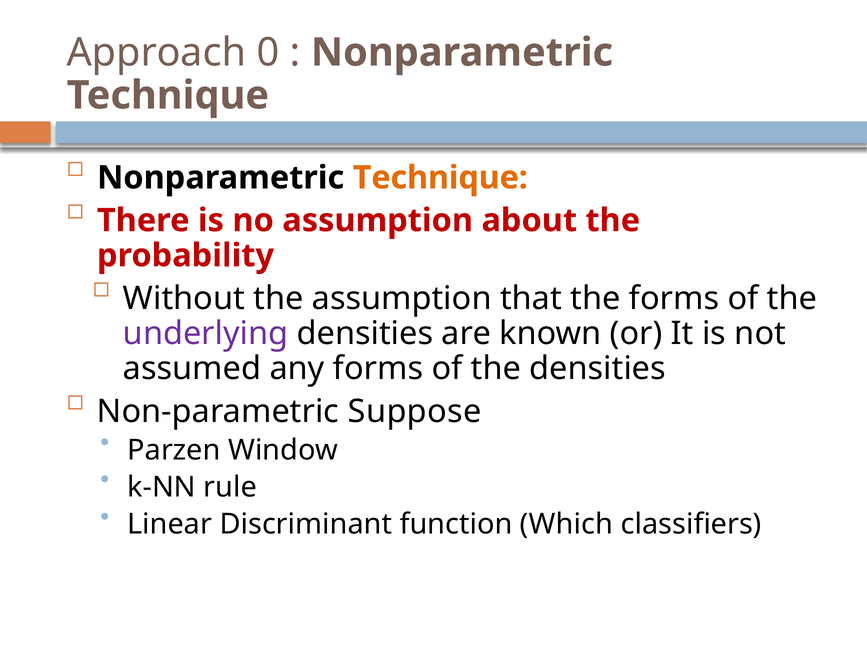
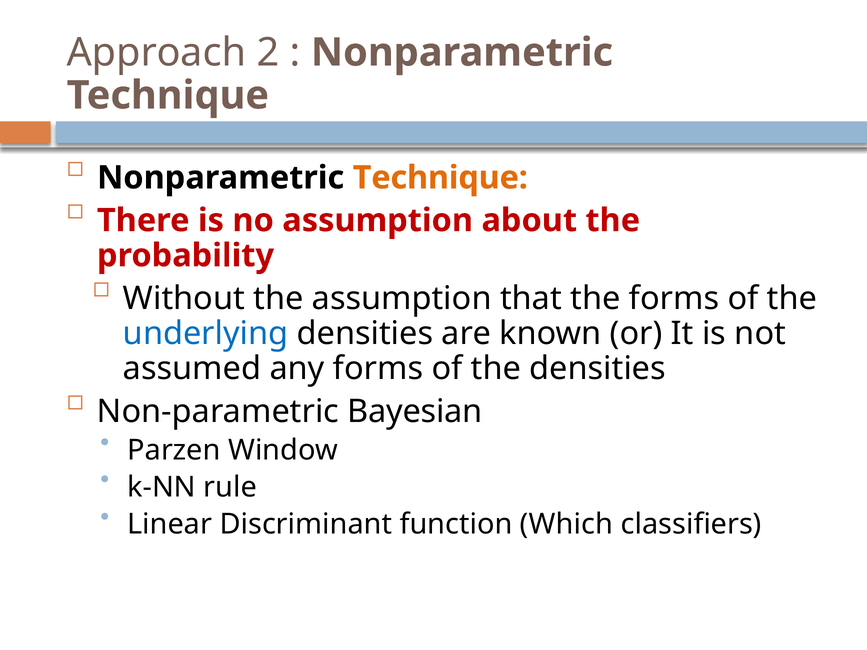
0: 0 -> 2 (268, 53)
underlying colour: purple -> blue (206, 334)
Suppose: Suppose -> Bayesian (415, 411)
